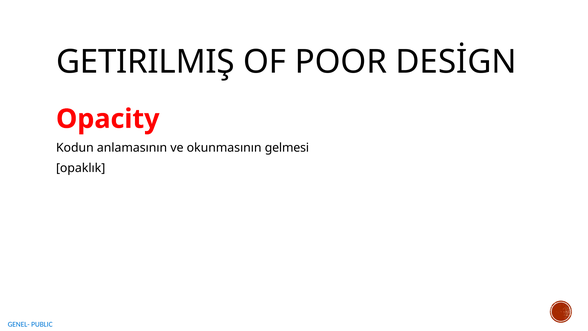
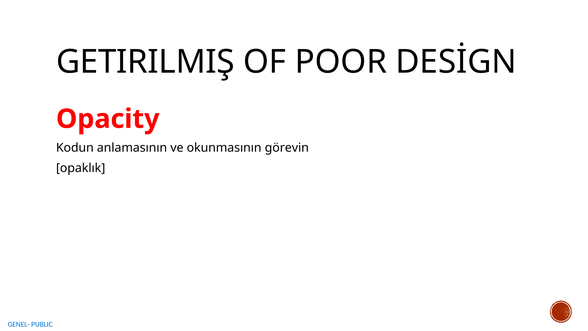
gelmesi: gelmesi -> görevin (287, 148)
